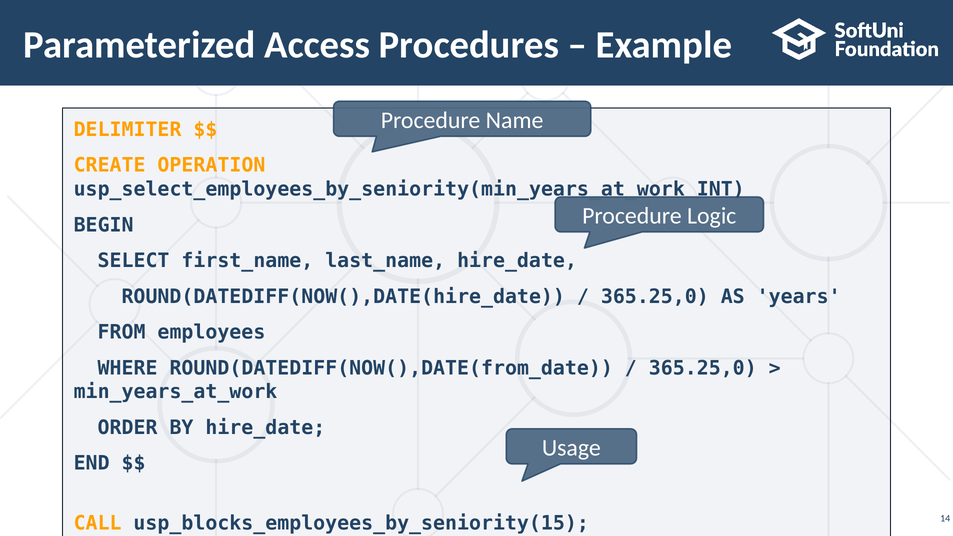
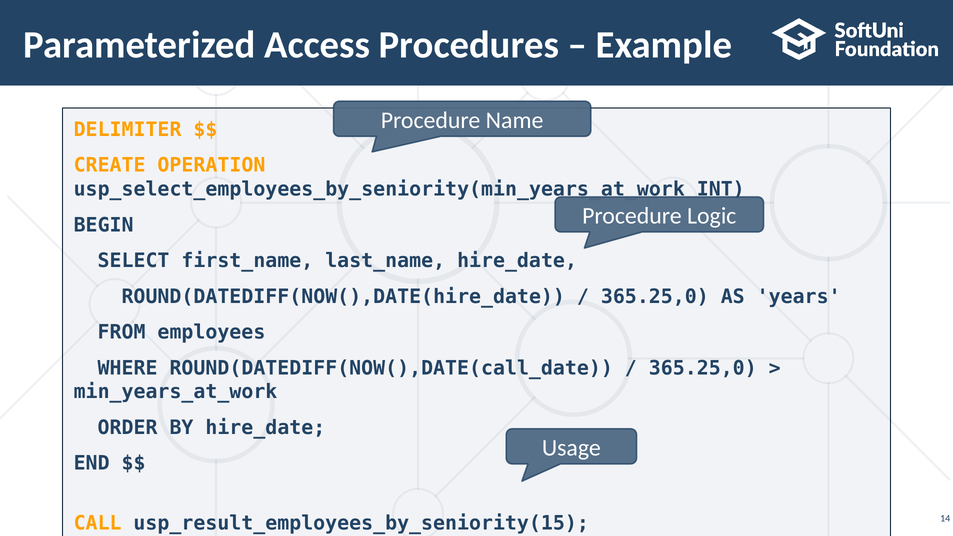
ROUND(DATEDIFF(NOW(),DATE(from_date: ROUND(DATEDIFF(NOW(),DATE(from_date -> ROUND(DATEDIFF(NOW(),DATE(call_date (391, 368)
usp_blocks_employees_by_seniority(15: usp_blocks_employees_by_seniority(15 -> usp_result_employees_by_seniority(15 (361, 523)
